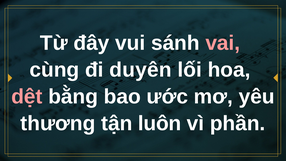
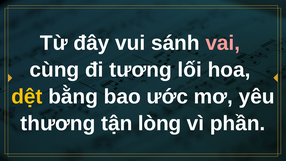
duyên: duyên -> tương (141, 70)
dệt colour: pink -> yellow (27, 97)
luôn: luôn -> lòng (160, 123)
